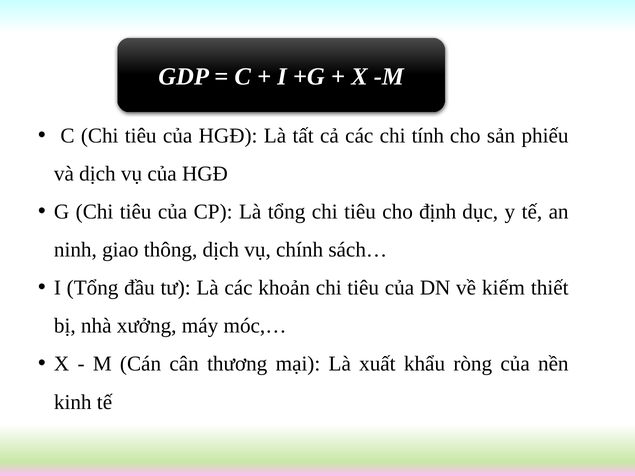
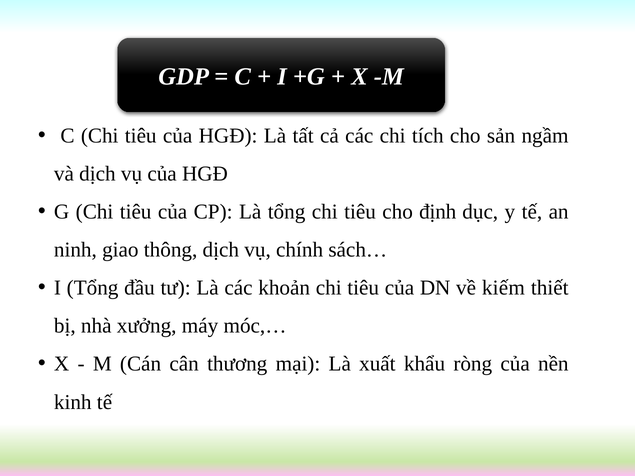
tính: tính -> tích (428, 136)
phiếu: phiếu -> ngầm (545, 136)
